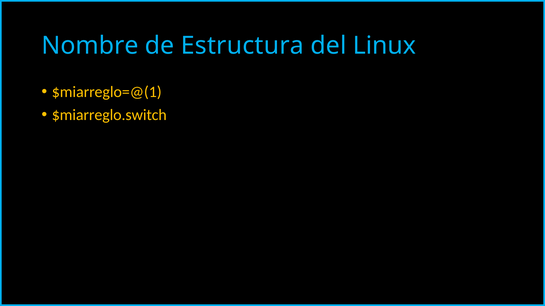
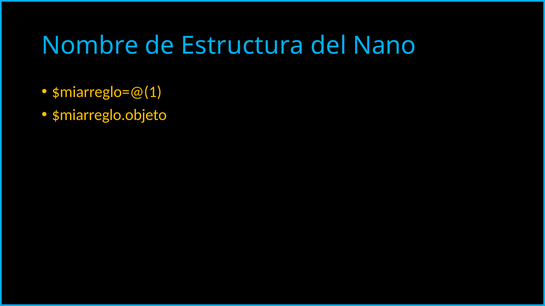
Linux: Linux -> Nano (384, 46)
$miarreglo.switch: $miarreglo.switch -> $miarreglo.objeto (109, 115)
